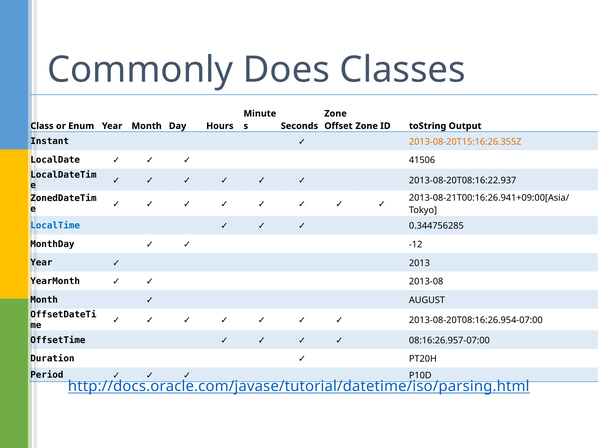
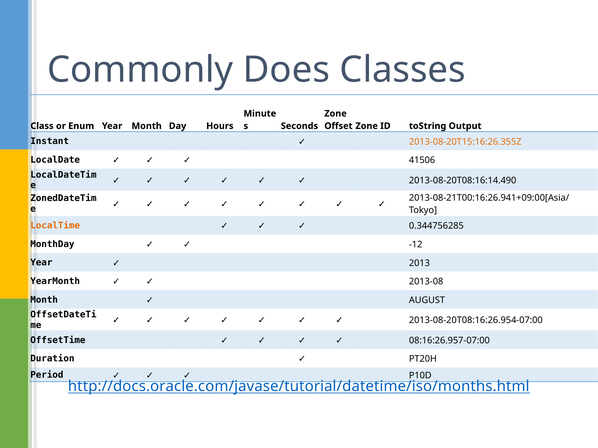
2013-08-20T08:16:22.937: 2013-08-20T08:16:22.937 -> 2013-08-20T08:16:14.490 (463, 181)
LocalTime colour: blue -> orange (55, 226)
http://docs.oracle.com/javase/tutorial/datetime/iso/parsing.html: http://docs.oracle.com/javase/tutorial/datetime/iso/parsing.html -> http://docs.oracle.com/javase/tutorial/datetime/iso/months.html (299, 387)
